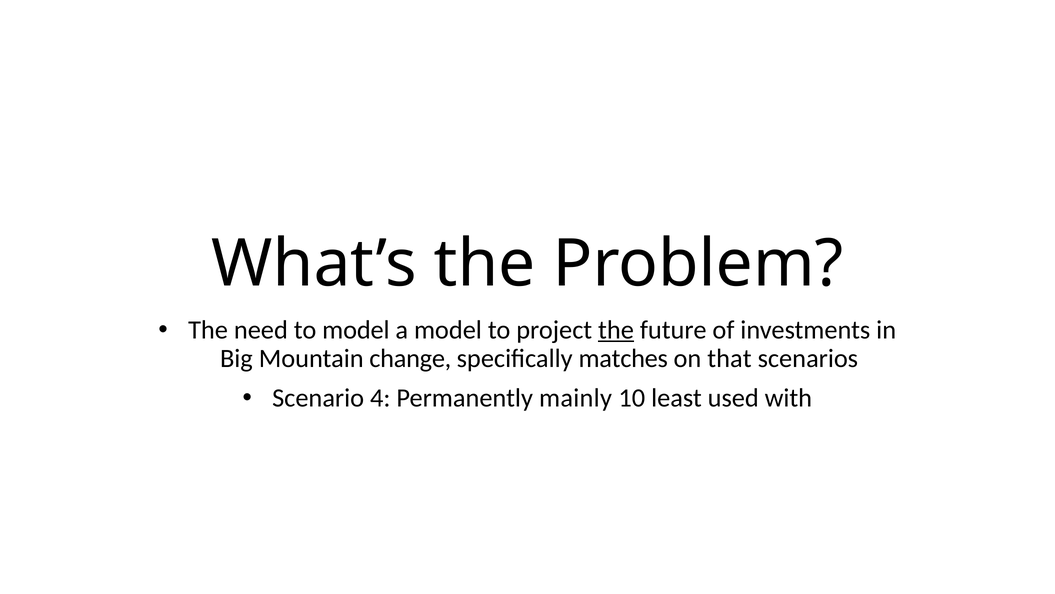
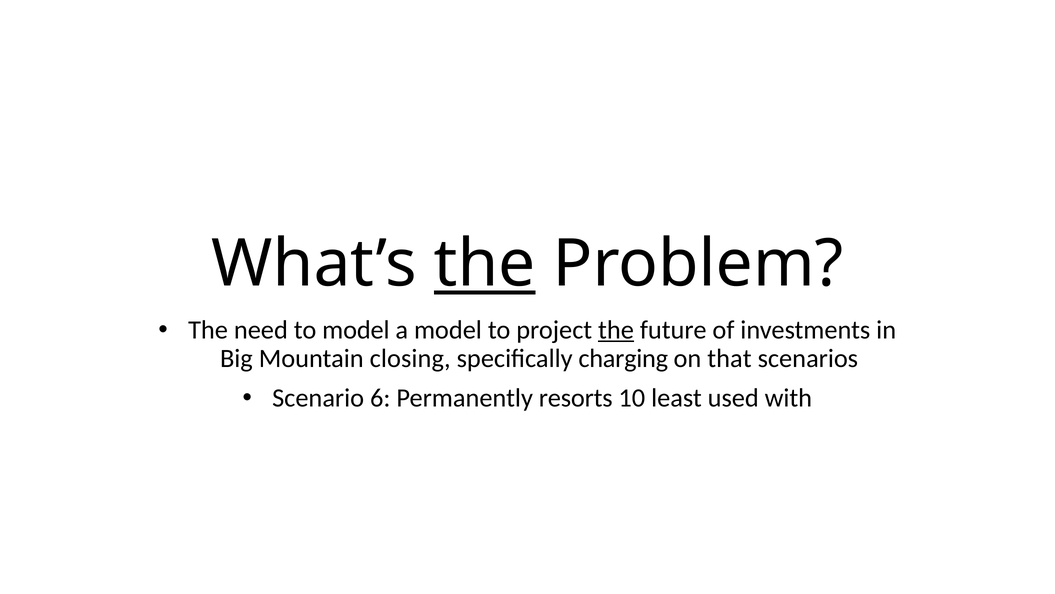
the underline: none -> present (485, 264)
change: change -> closing (410, 358)
matches: matches -> charging (623, 358)
4: 4 -> 6 (380, 398)
mainly: mainly -> resorts (576, 398)
